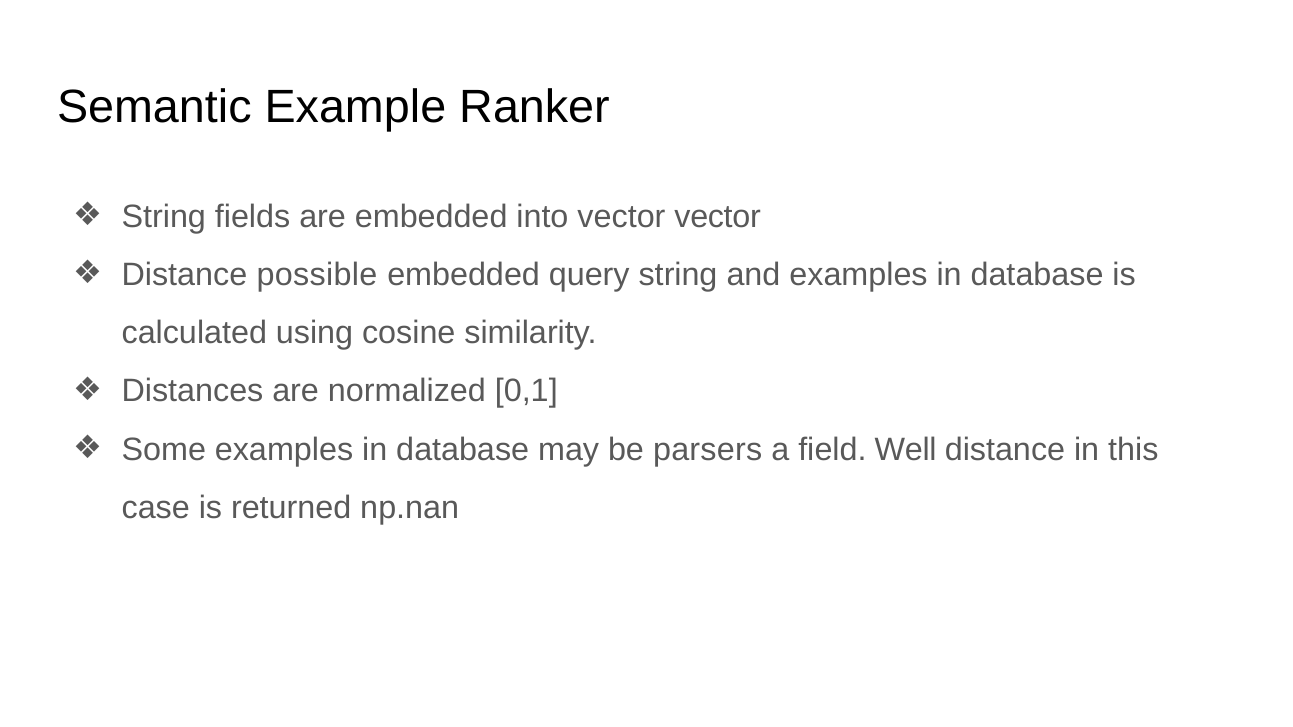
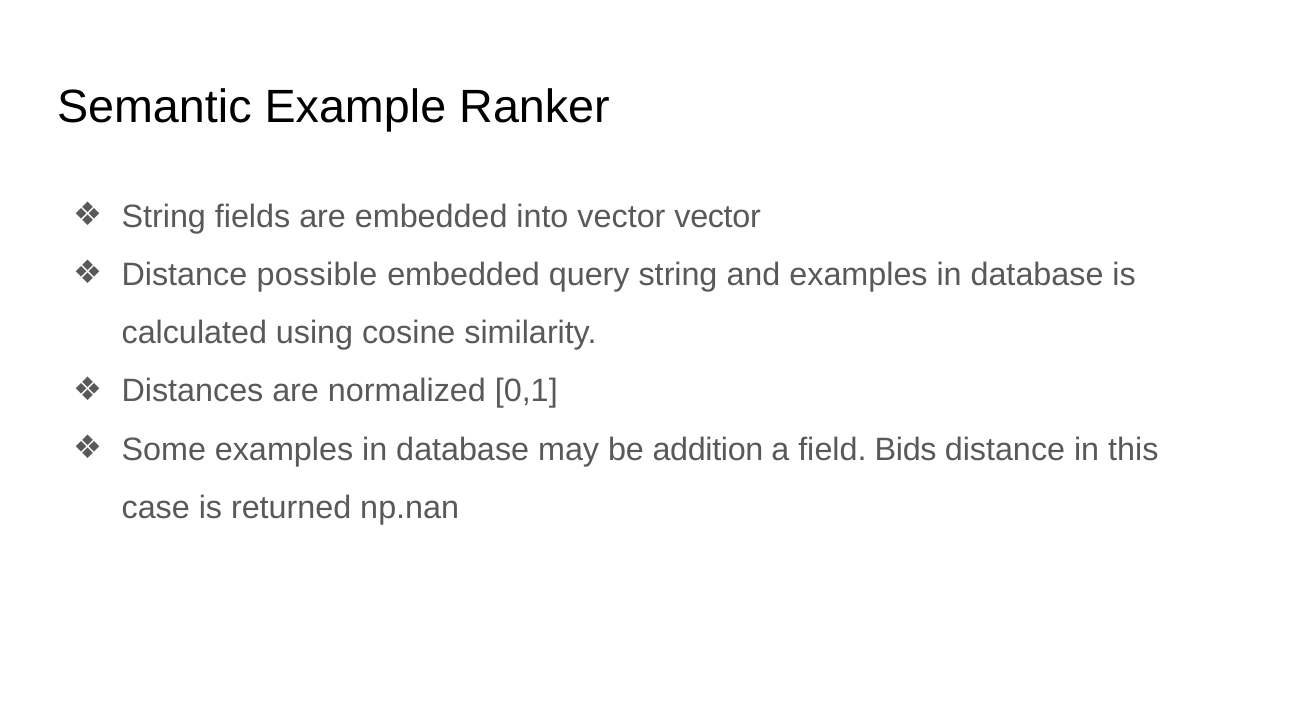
parsers: parsers -> addition (708, 450)
Well: Well -> Bids (906, 450)
